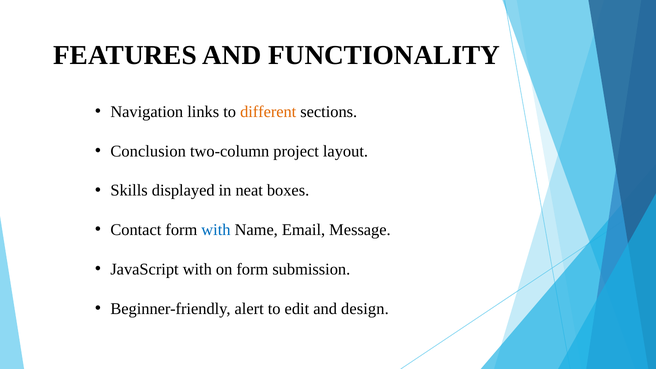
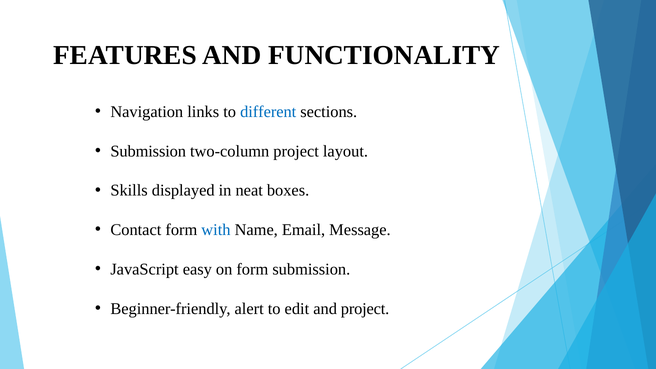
different colour: orange -> blue (268, 112)
Conclusion: Conclusion -> Submission (148, 151)
JavaScript with: with -> easy (197, 269)
and design: design -> project (365, 309)
